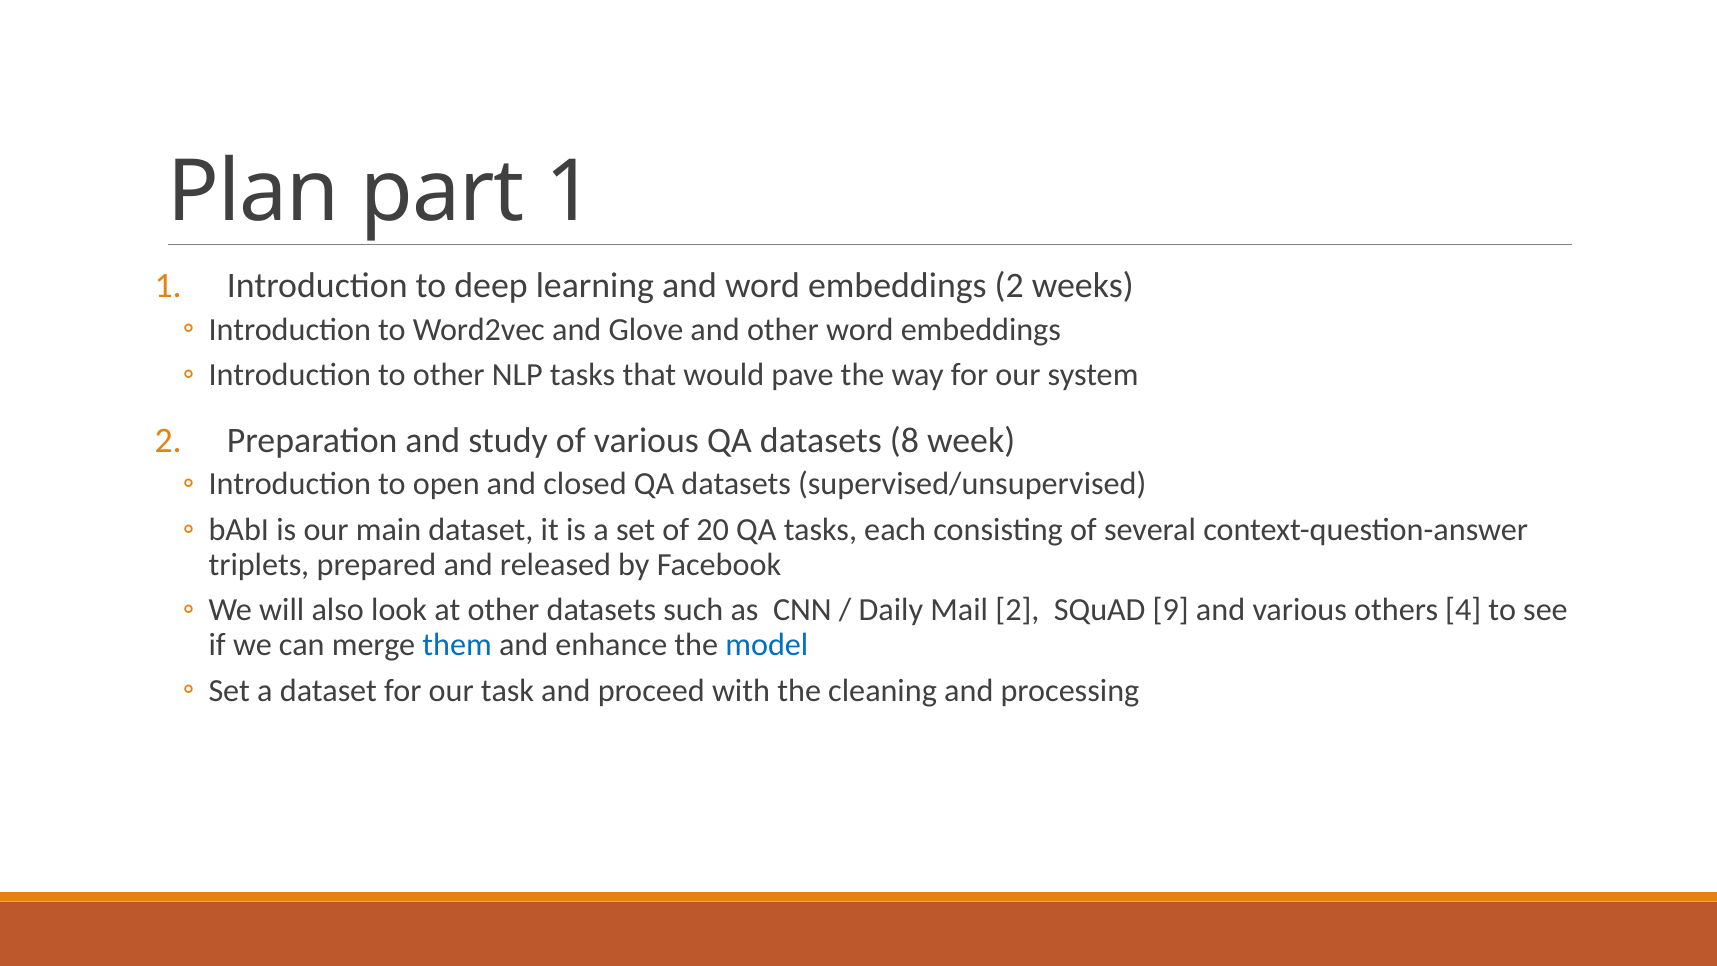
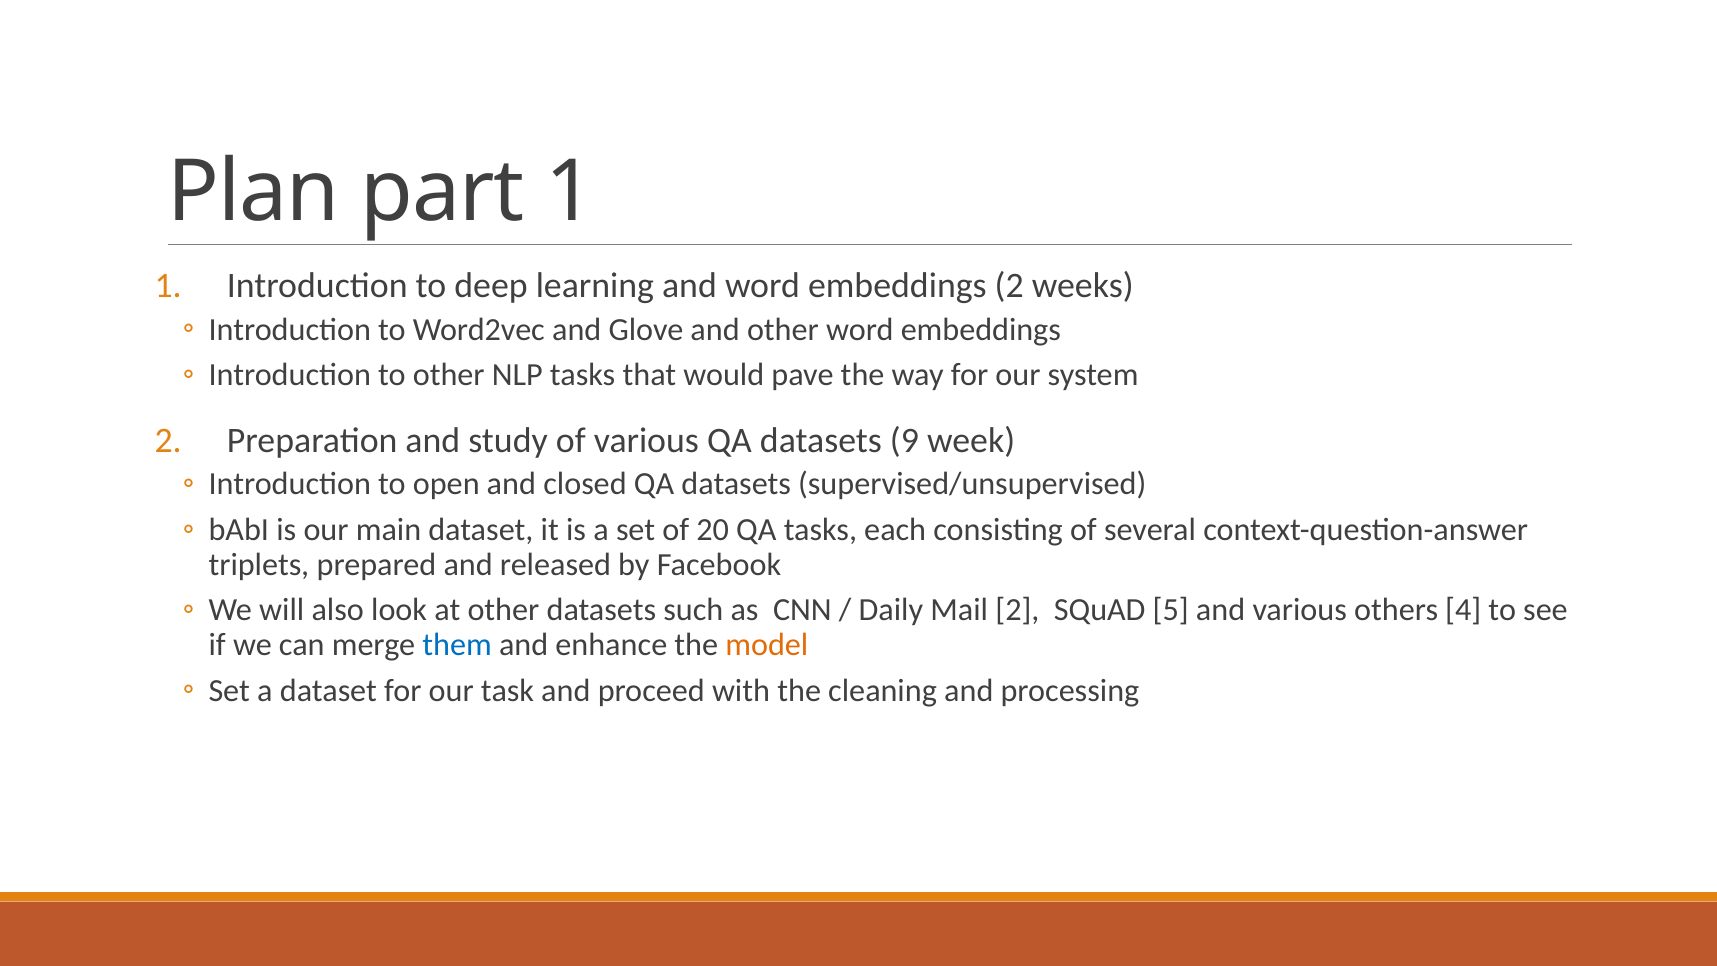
8: 8 -> 9 (904, 440)
9: 9 -> 5 (1171, 610)
model colour: blue -> orange (767, 645)
